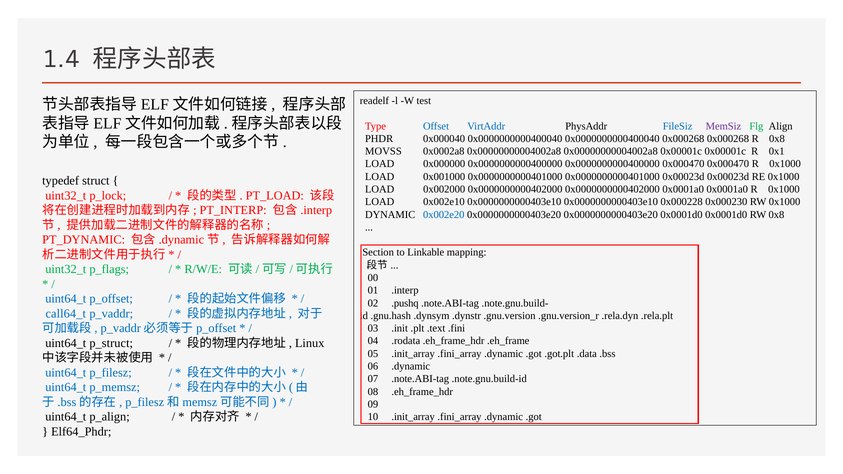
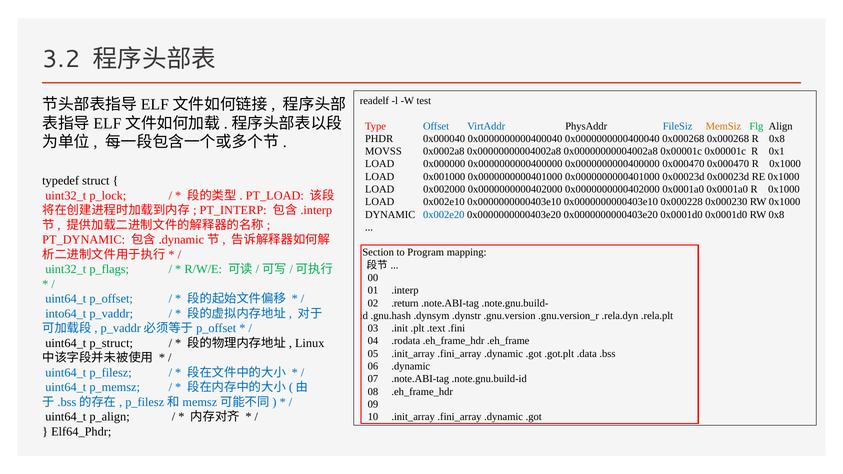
1.4: 1.4 -> 3.2 (61, 59)
MemSiz colour: purple -> orange (723, 126)
Linkable: Linkable -> Program (426, 253)
.pushq: .pushq -> .return (405, 303)
call64_t: call64_t -> into64_t (66, 314)
